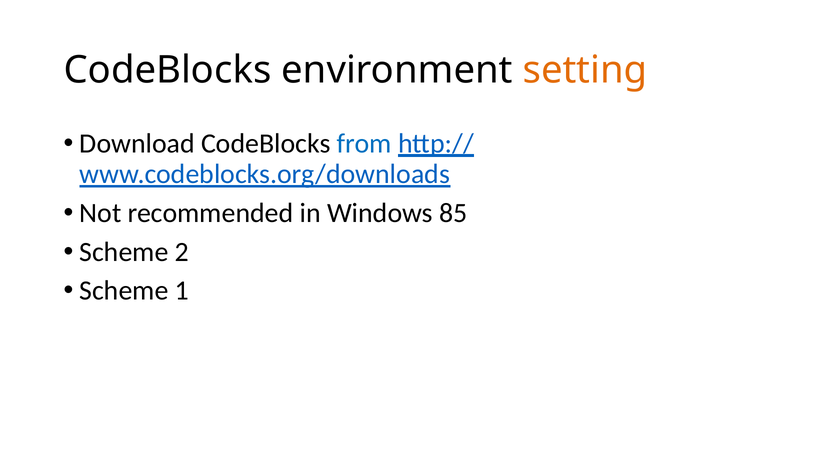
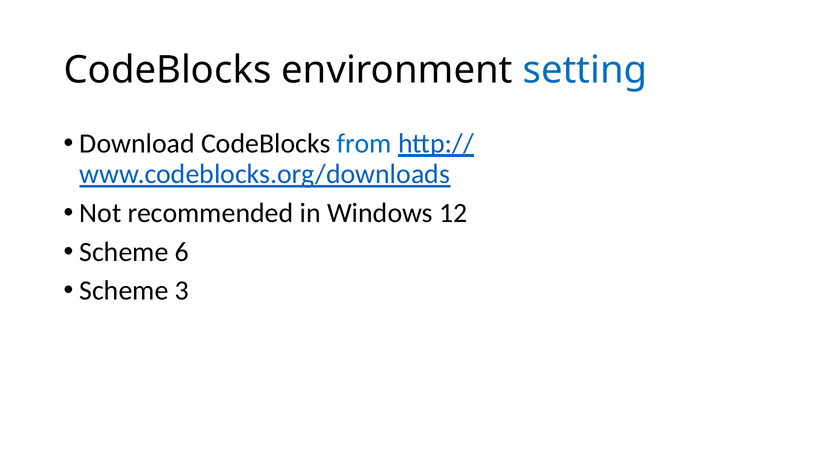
setting colour: orange -> blue (585, 70)
85: 85 -> 12 (453, 213)
2: 2 -> 6 (182, 252)
1: 1 -> 3 (182, 291)
